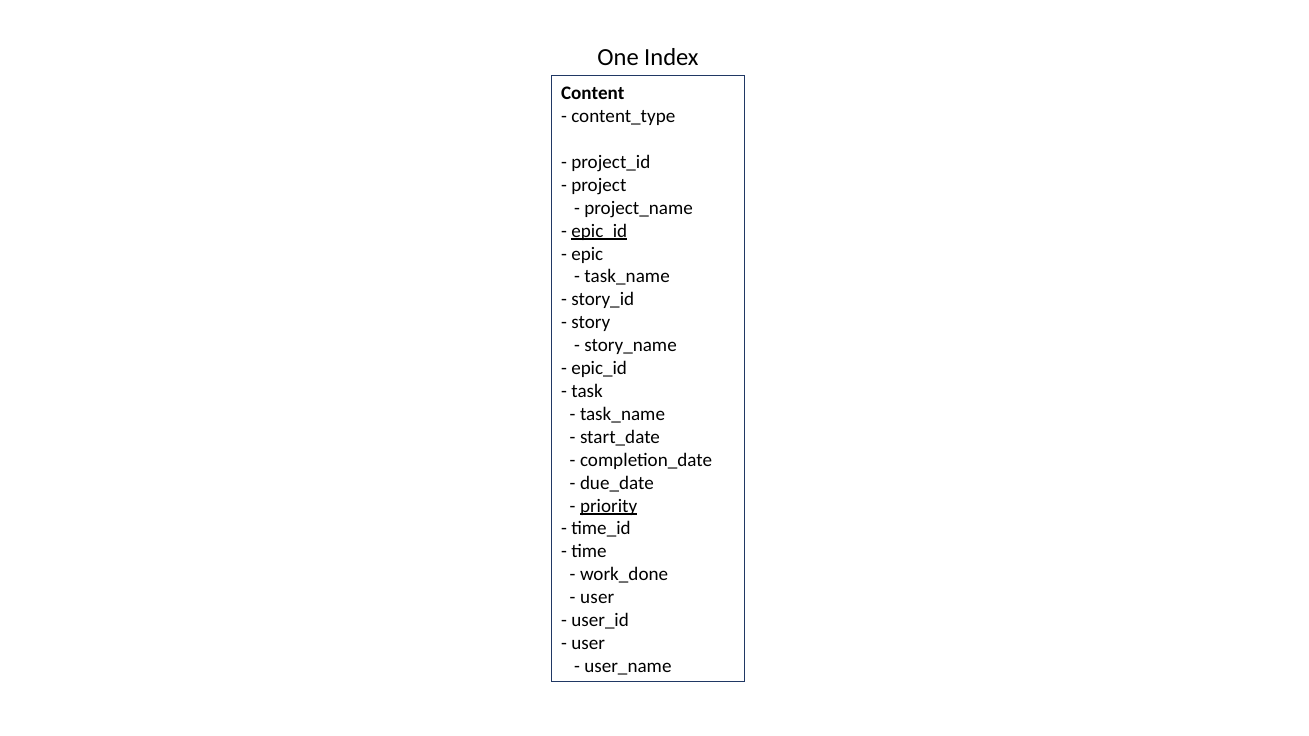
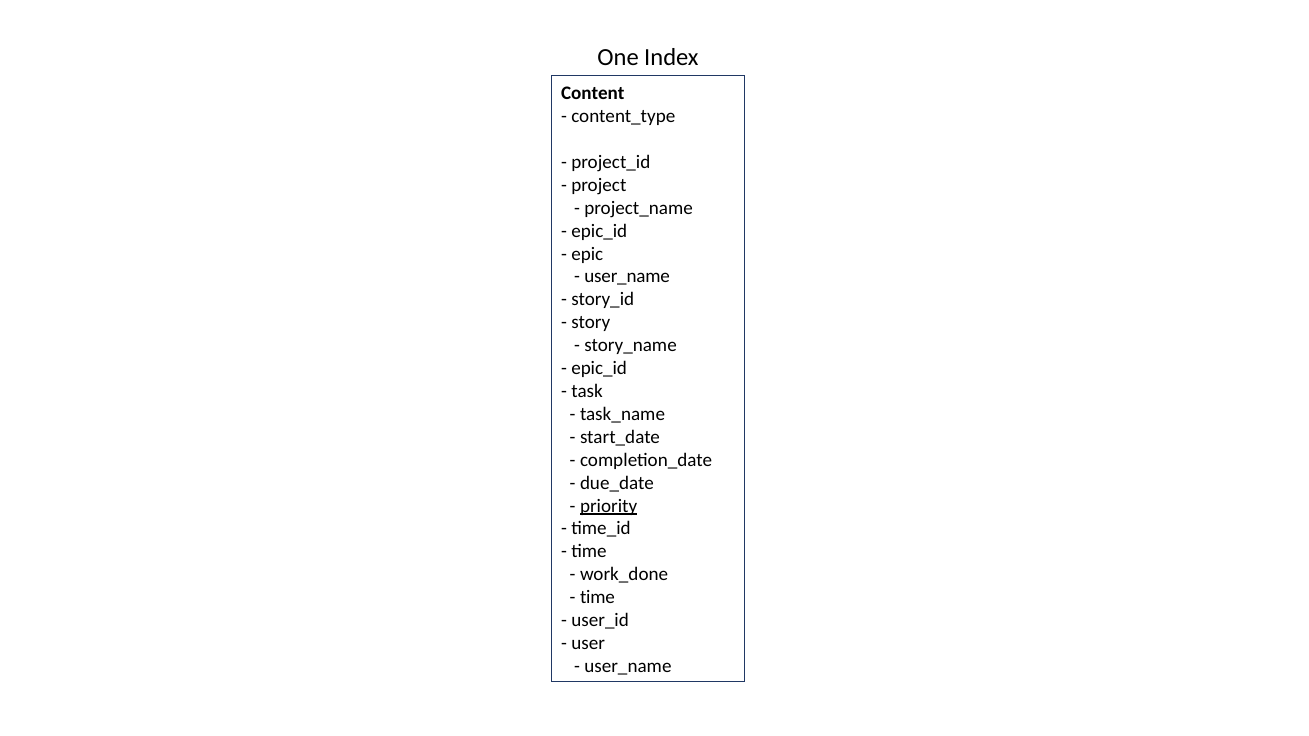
epic_id underline: present -> none (599, 231)
task_name: task_name -> user_name (627, 277)
user: user -> time (597, 598)
